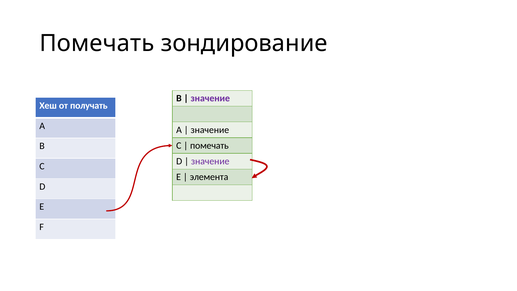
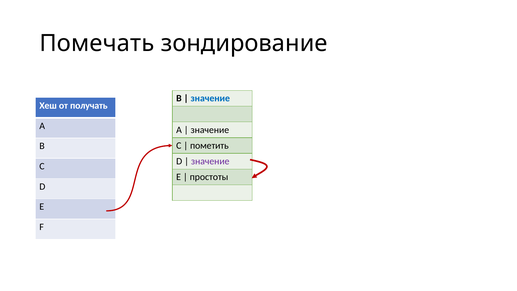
значение colour: purple -> blue (210, 98)
помечать: помечать -> пометить (209, 146)
элемента: элемента -> простоты (209, 177)
